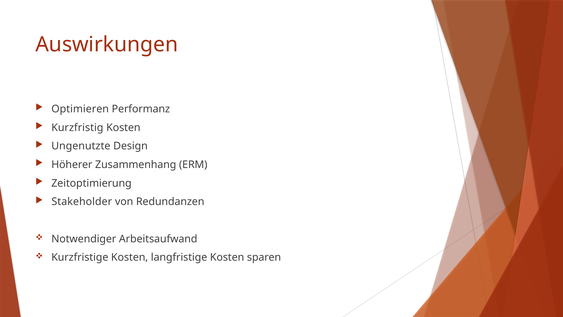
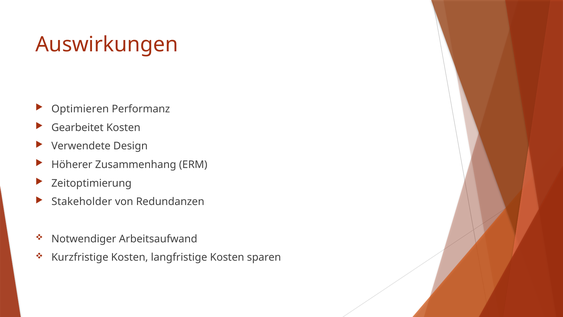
Kurzfristig: Kurzfristig -> Gearbeitet (77, 127)
Ungenutzte: Ungenutzte -> Verwendete (81, 146)
